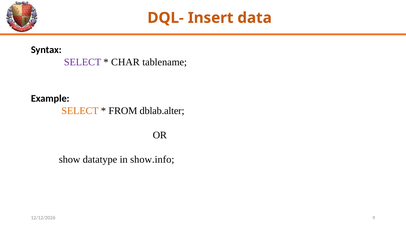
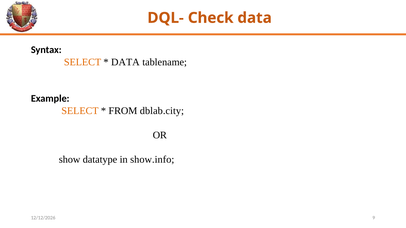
Insert: Insert -> Check (211, 18)
SELECT colour: purple -> orange (83, 62)
CHAR: CHAR -> DATA (125, 62)
dblab.alter: dblab.alter -> dblab.city (162, 111)
